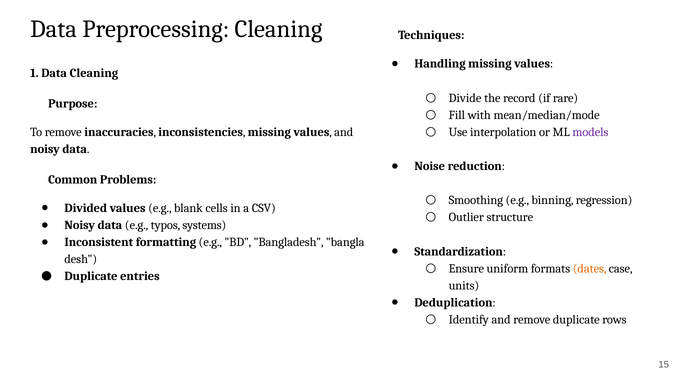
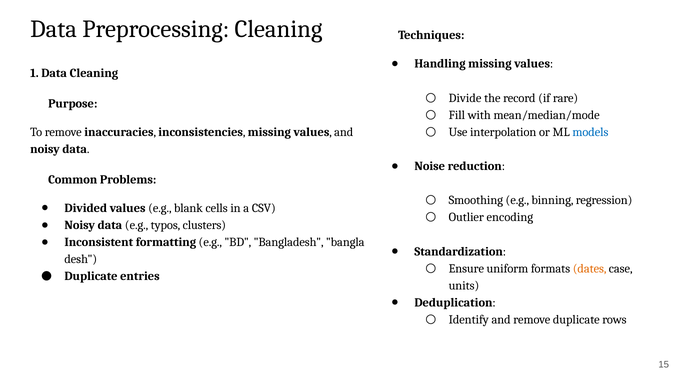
models colour: purple -> blue (590, 132)
structure: structure -> encoding (510, 218)
systems: systems -> clusters (204, 225)
